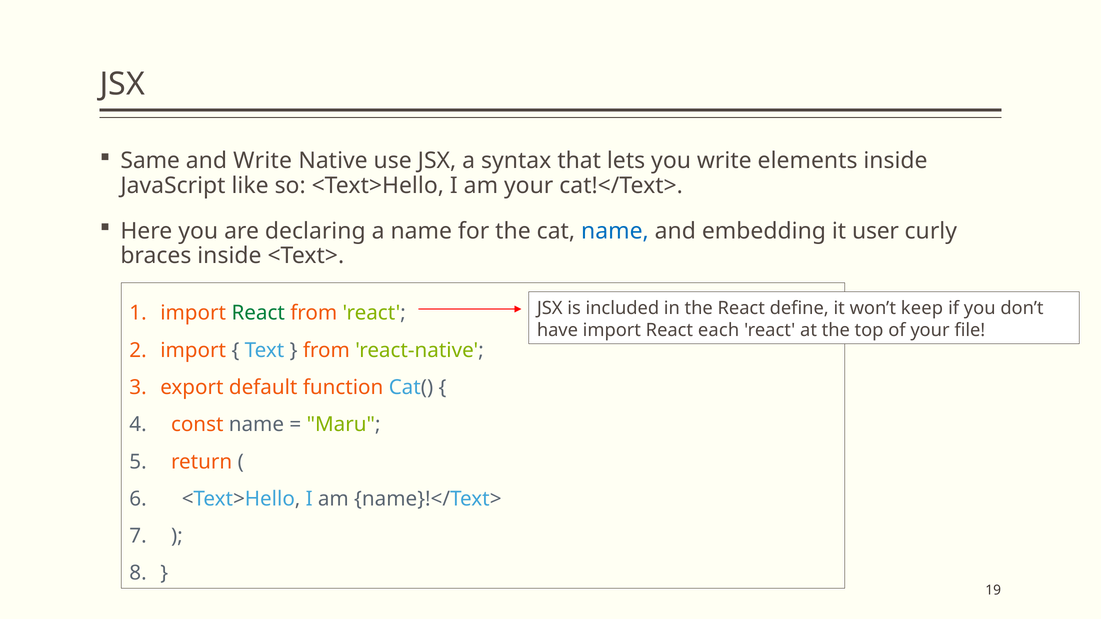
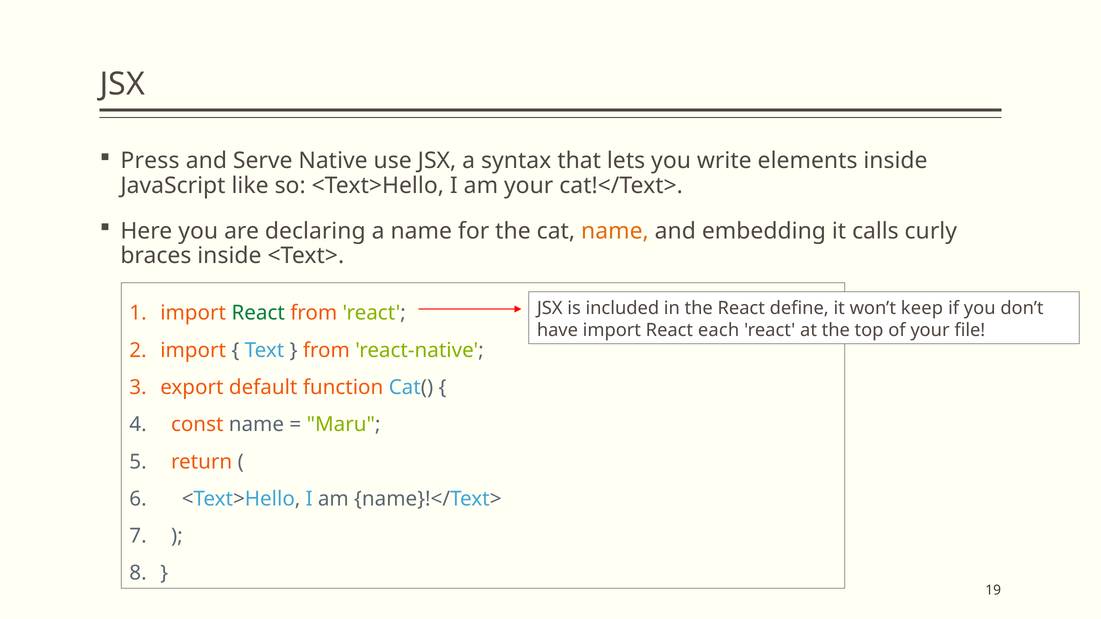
Same: Same -> Press (150, 161)
and Write: Write -> Serve (263, 161)
name colour: blue -> orange (615, 231)
user: user -> calls (875, 231)
